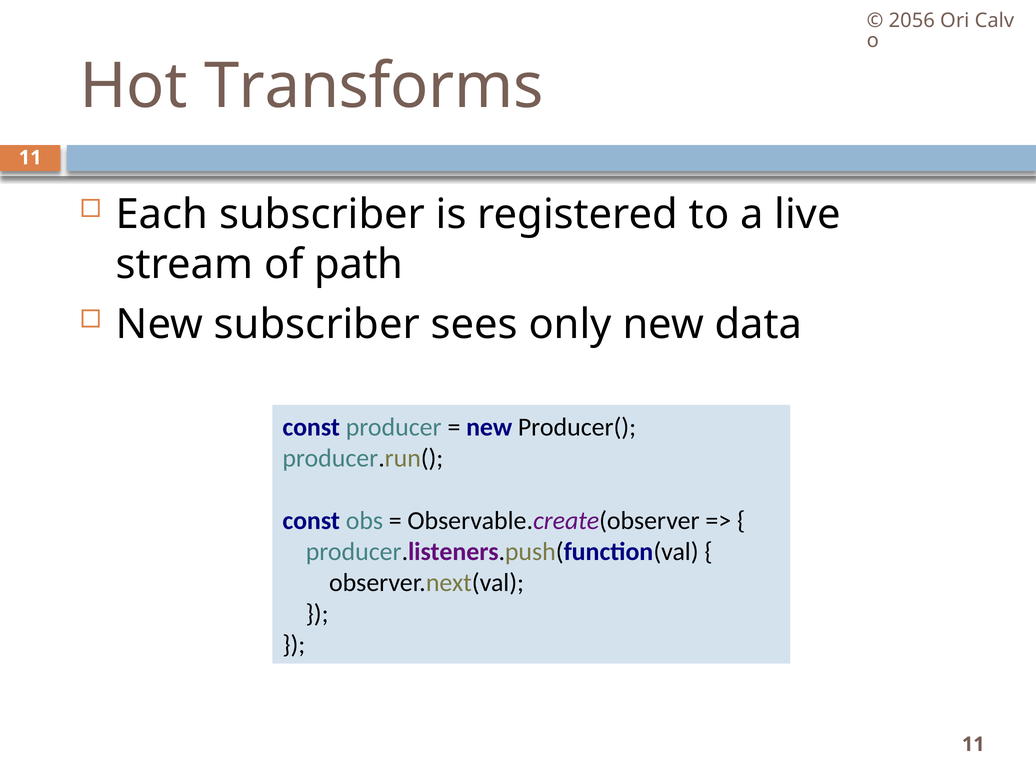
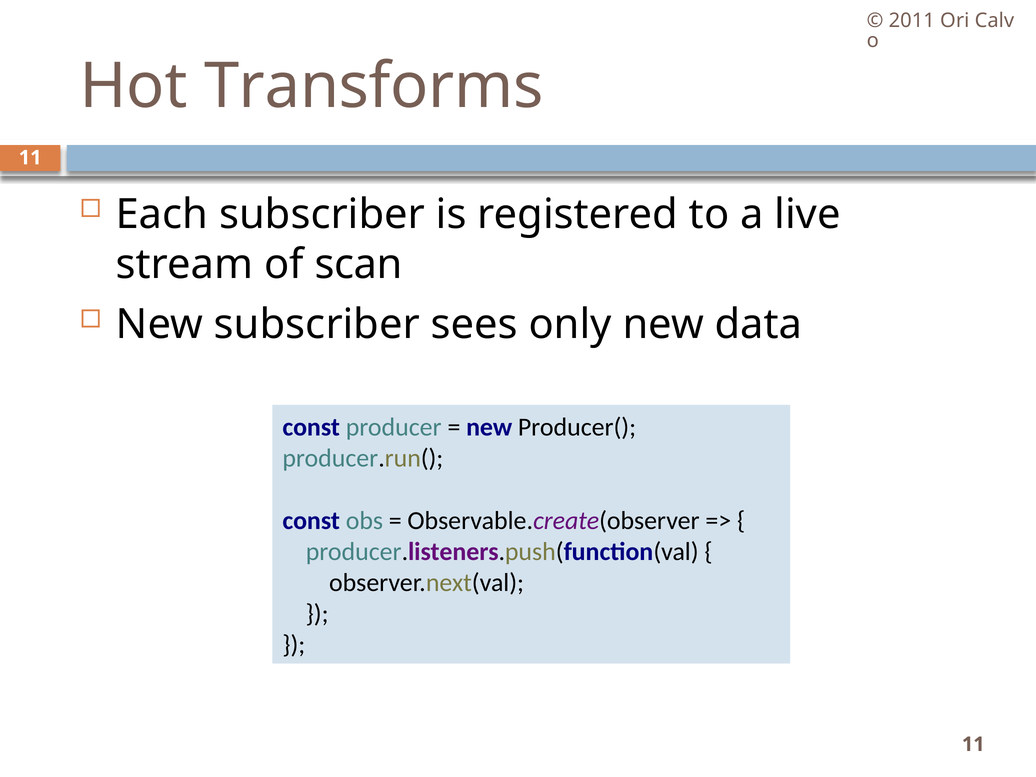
2056: 2056 -> 2011 (912, 20)
path: path -> scan (359, 264)
